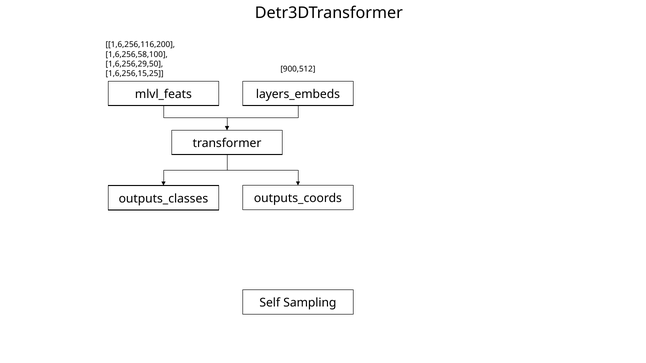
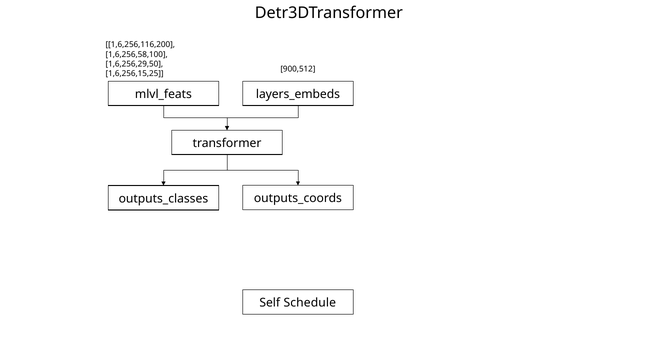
Sampling: Sampling -> Schedule (310, 303)
